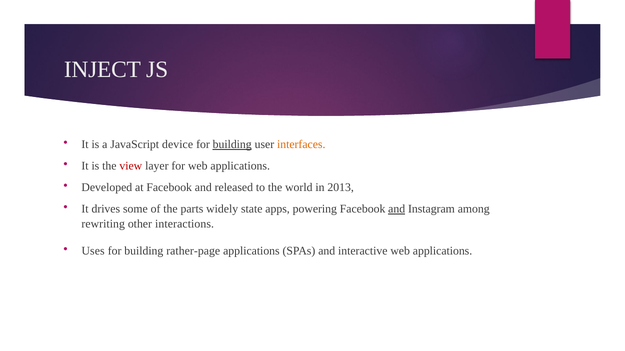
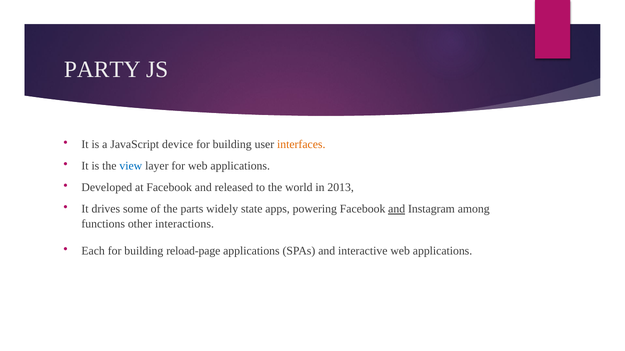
INJECT: INJECT -> PARTY (102, 70)
building underline: present -> none (232, 145)
view colour: red -> blue (131, 166)
rewriting: rewriting -> functions (103, 224)
Uses: Uses -> Each (93, 251)
rather-page: rather-page -> reload-page (193, 251)
